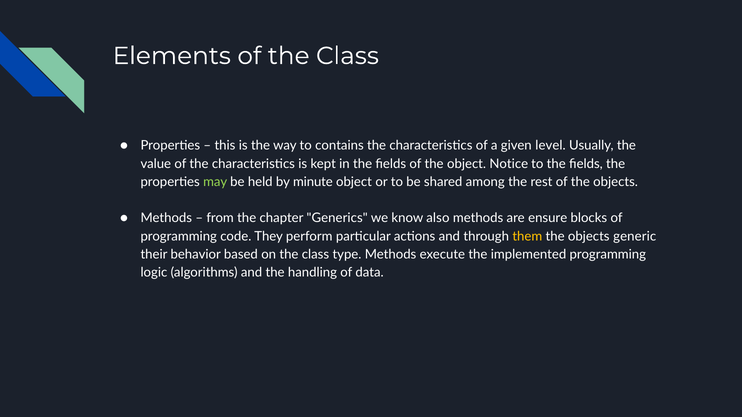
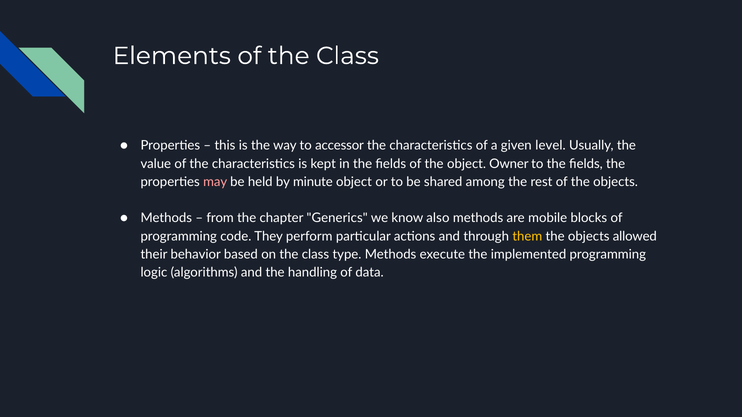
contains: contains -> accessor (340, 146)
Notice: Notice -> Owner (509, 164)
may colour: light green -> pink (215, 182)
ensure: ensure -> mobile (548, 218)
generic: generic -> allowed (635, 236)
